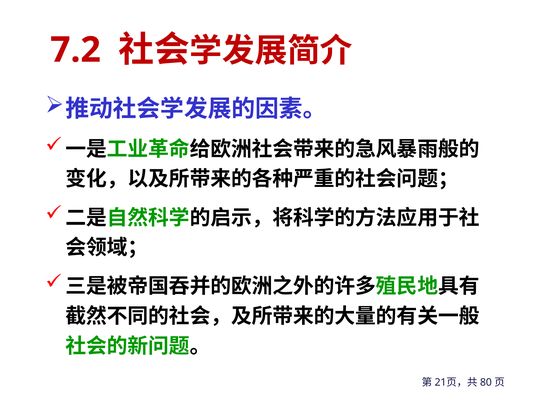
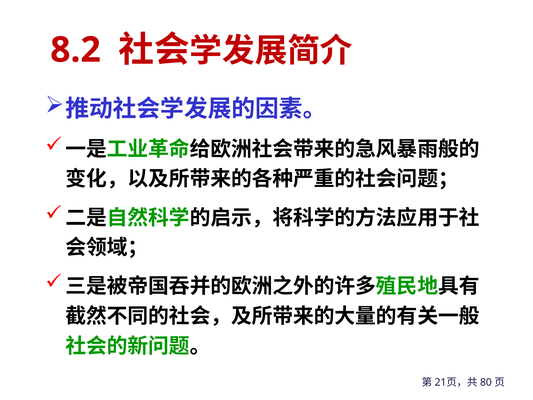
7.2: 7.2 -> 8.2 (75, 50)
